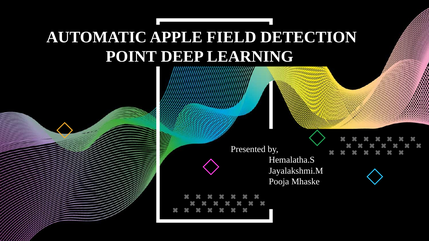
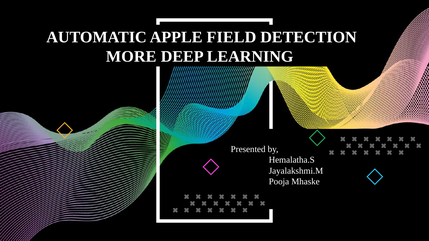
POINT: POINT -> MORE (131, 56)
